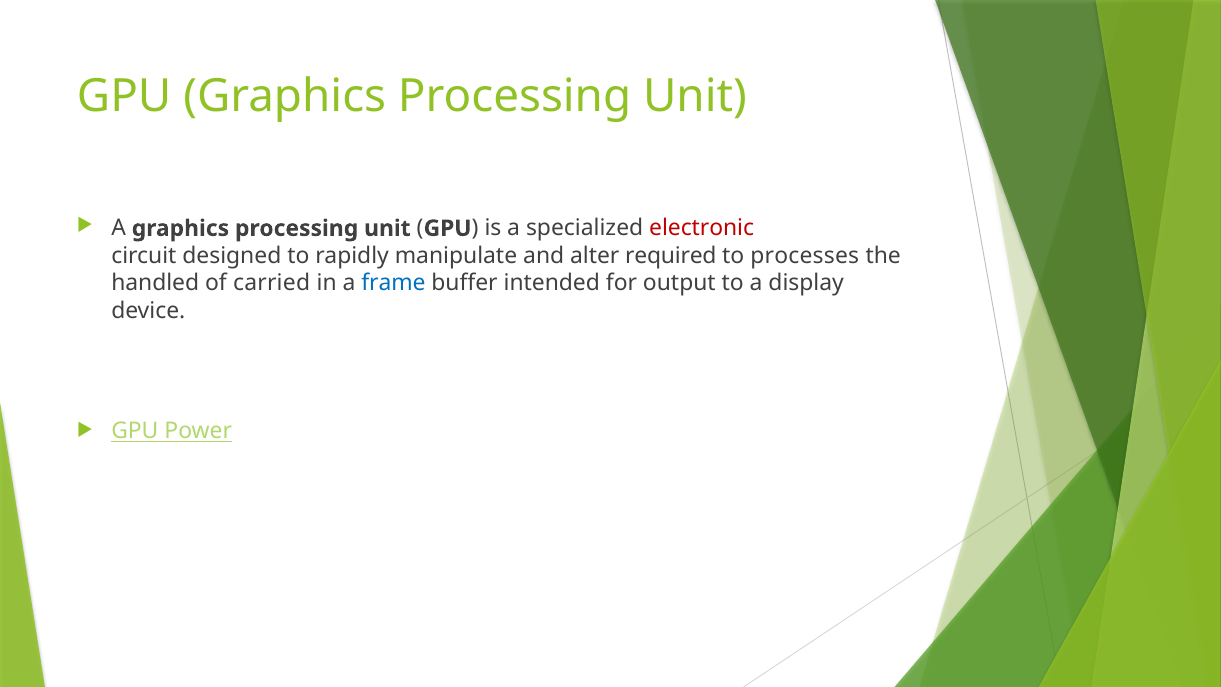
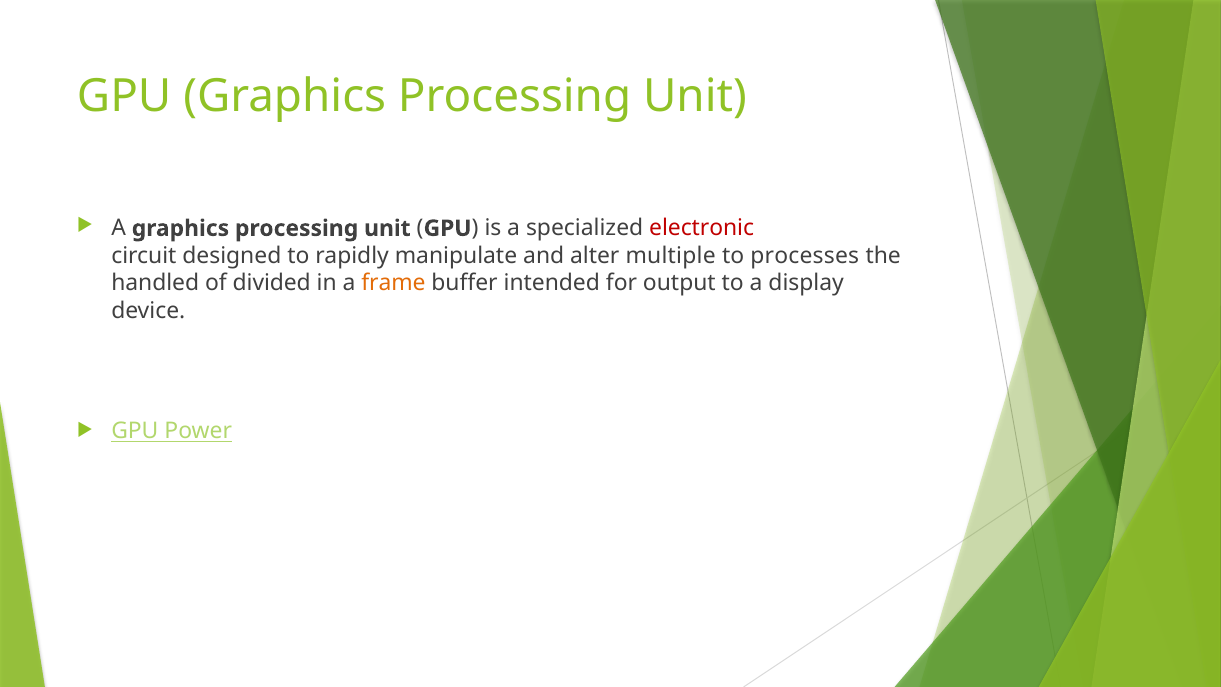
required: required -> multiple (671, 256)
carried: carried -> divided (272, 283)
frame colour: blue -> orange (393, 283)
